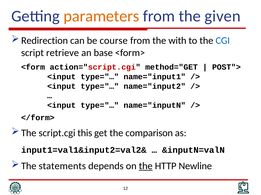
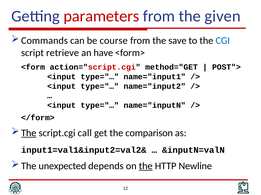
parameters colour: orange -> red (101, 16)
Redirection: Redirection -> Commands (44, 41)
with: with -> save (177, 41)
base: base -> have (103, 53)
The underline: none -> present (29, 134)
this: this -> call (85, 134)
statements: statements -> unexpected (62, 167)
